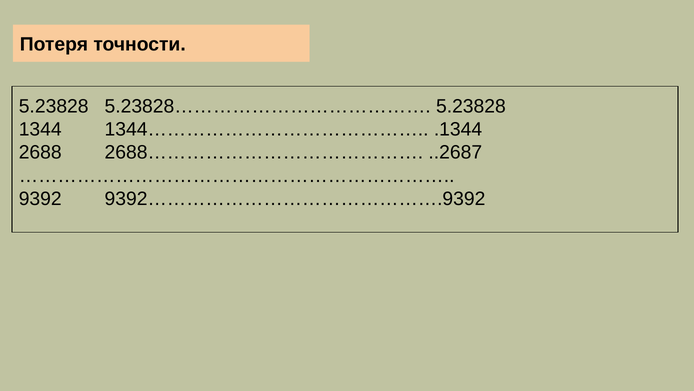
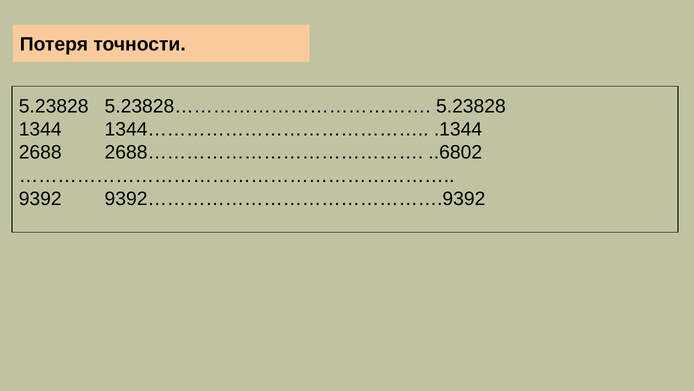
..2687: ..2687 -> ..6802 (455, 152)
